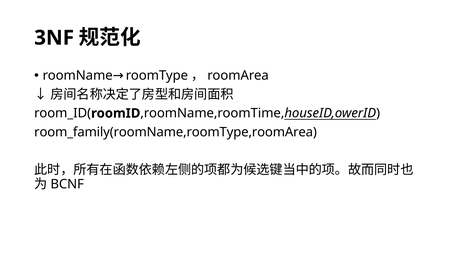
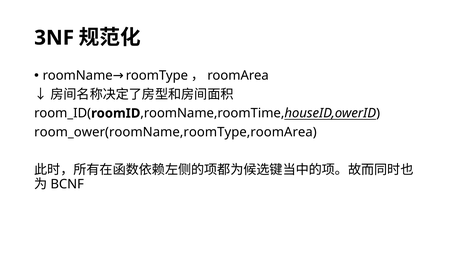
room_family(roomName,roomType,roomArea: room_family(roomName,roomType,roomArea -> room_ower(roomName,roomType,roomArea (175, 132)
